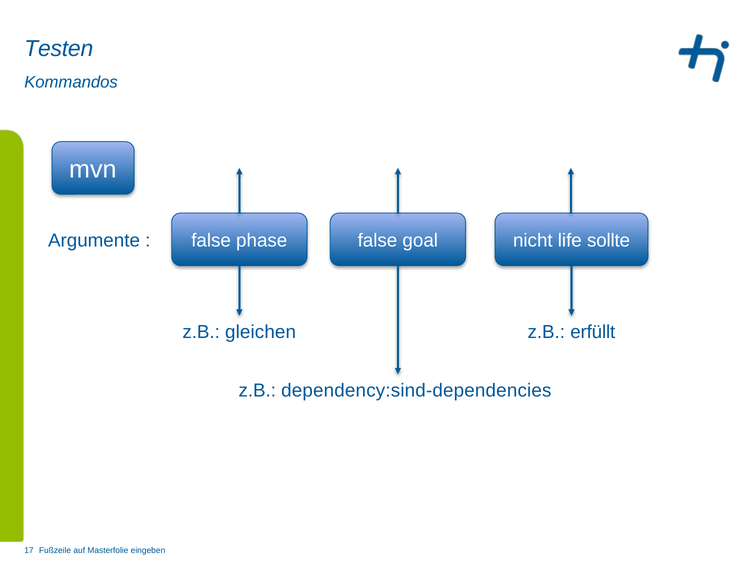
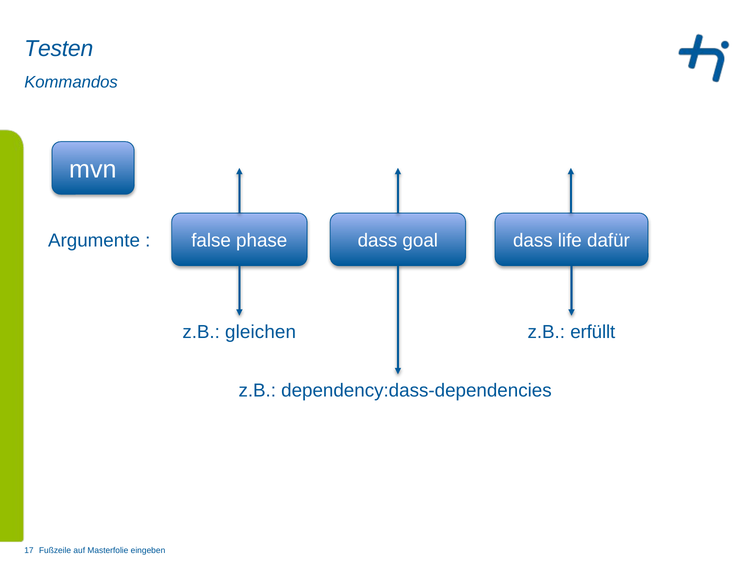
phase false: false -> dass (377, 241)
goal nicht: nicht -> dass (533, 241)
sollte: sollte -> dafür (608, 241)
dependency:sind-dependencies: dependency:sind-dependencies -> dependency:dass-dependencies (416, 390)
